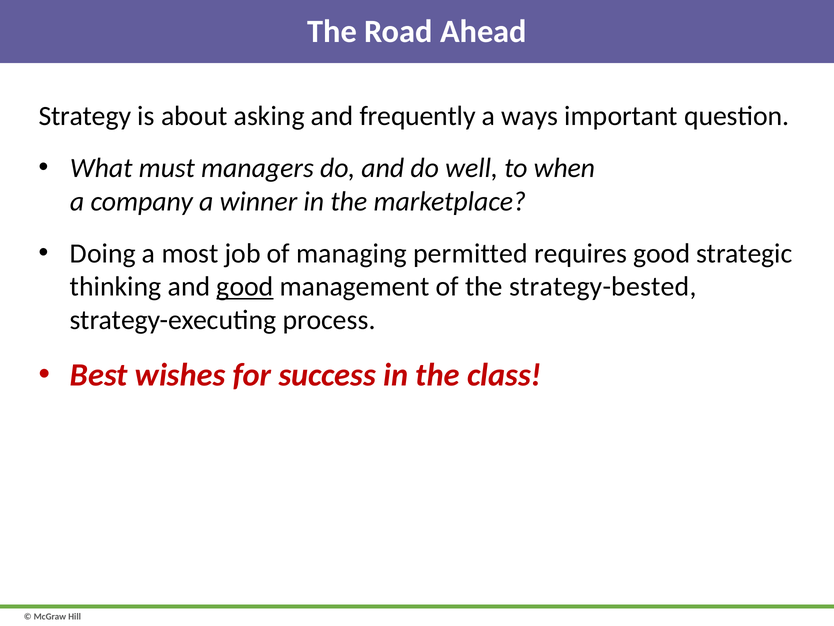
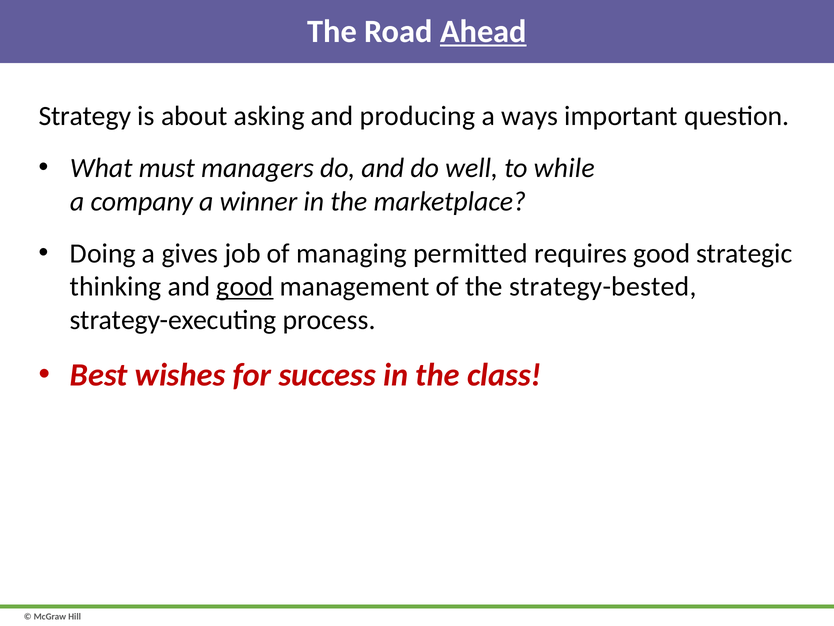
Ahead underline: none -> present (483, 31)
frequently: frequently -> producing (417, 116)
when: when -> while (564, 168)
most: most -> gives (190, 253)
